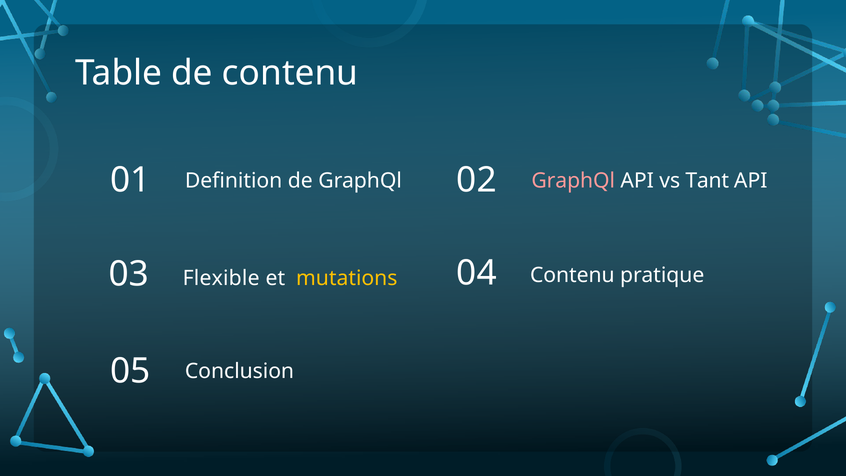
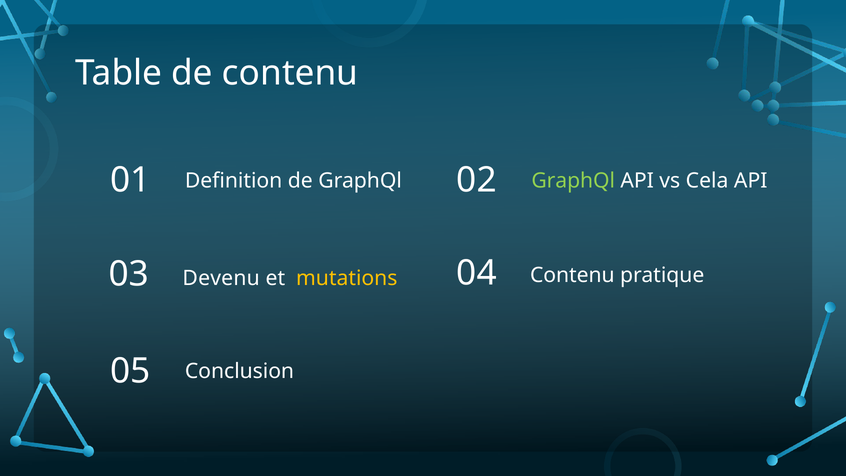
GraphQl colour: pink -> light green (573, 181)
Tant: Tant -> Cela (707, 181)
Flexible: Flexible -> Devenu (221, 278)
